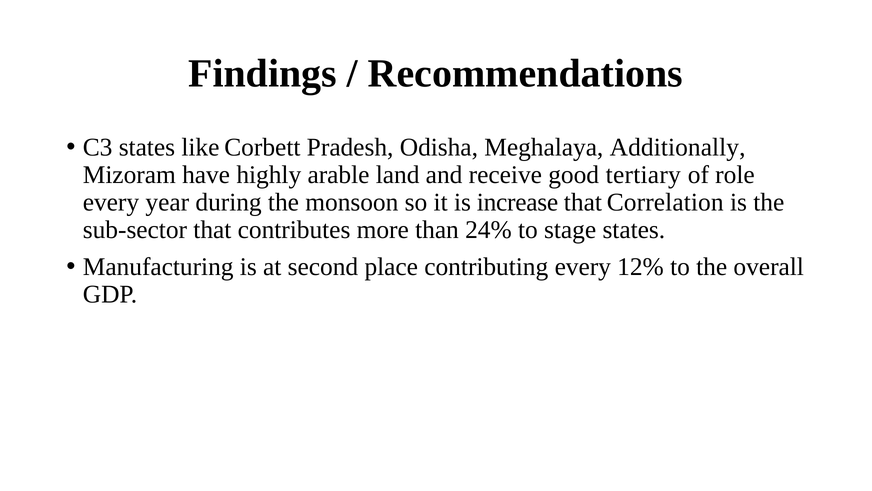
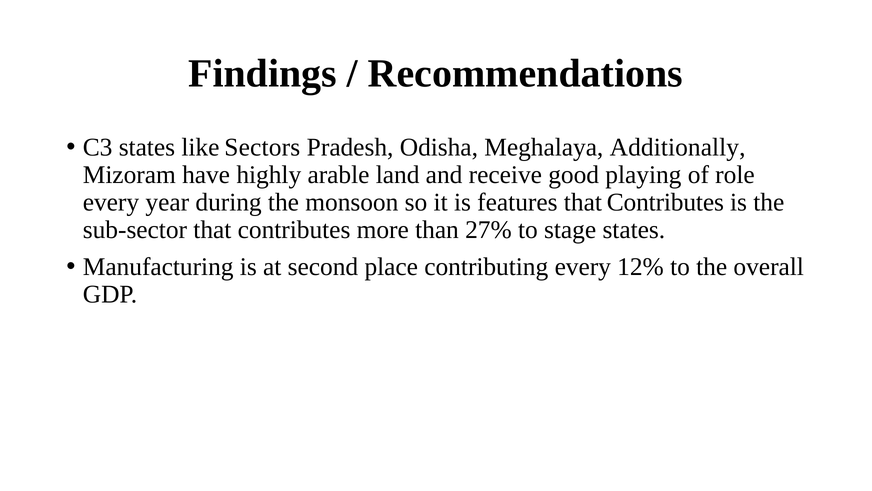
Corbett: Corbett -> Sectors (262, 147)
tertiary: tertiary -> playing (643, 175)
increase: increase -> features (517, 202)
Correlation: Correlation -> Contributes (665, 202)
24%: 24% -> 27% (488, 230)
